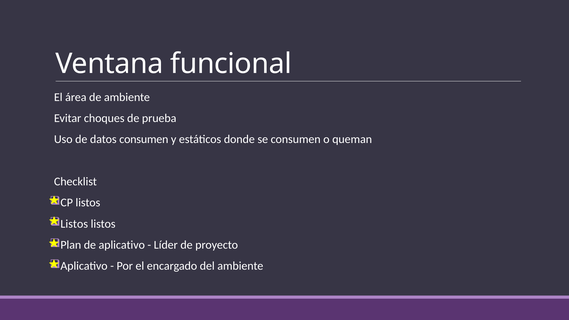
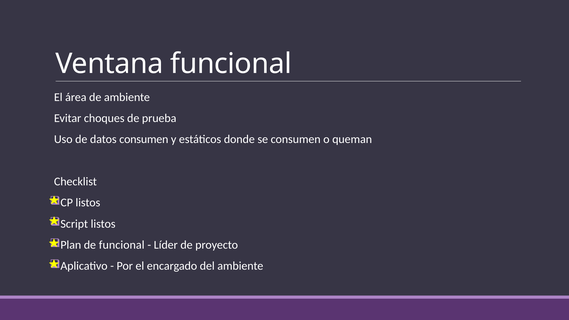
Listos: Listos -> Script (74, 224)
de aplicativo: aplicativo -> funcional (122, 245)
